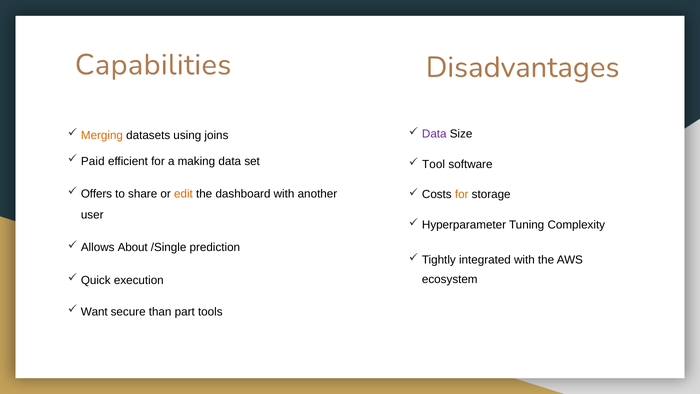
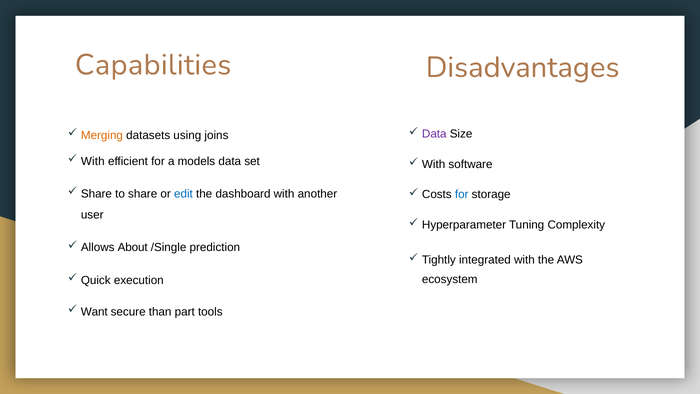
Paid: Paid -> With (93, 161)
making: making -> models (196, 161)
Tool: Tool -> With (434, 164)
Offers: Offers -> Share (96, 194)
edit colour: orange -> blue (183, 194)
for colour: orange -> blue (462, 194)
